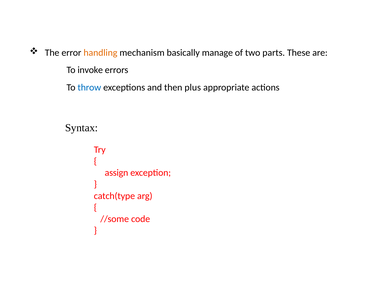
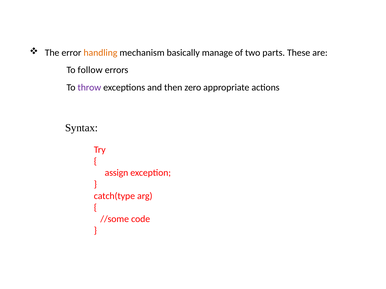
invoke: invoke -> follow (90, 70)
throw colour: blue -> purple (89, 87)
plus: plus -> zero (193, 87)
